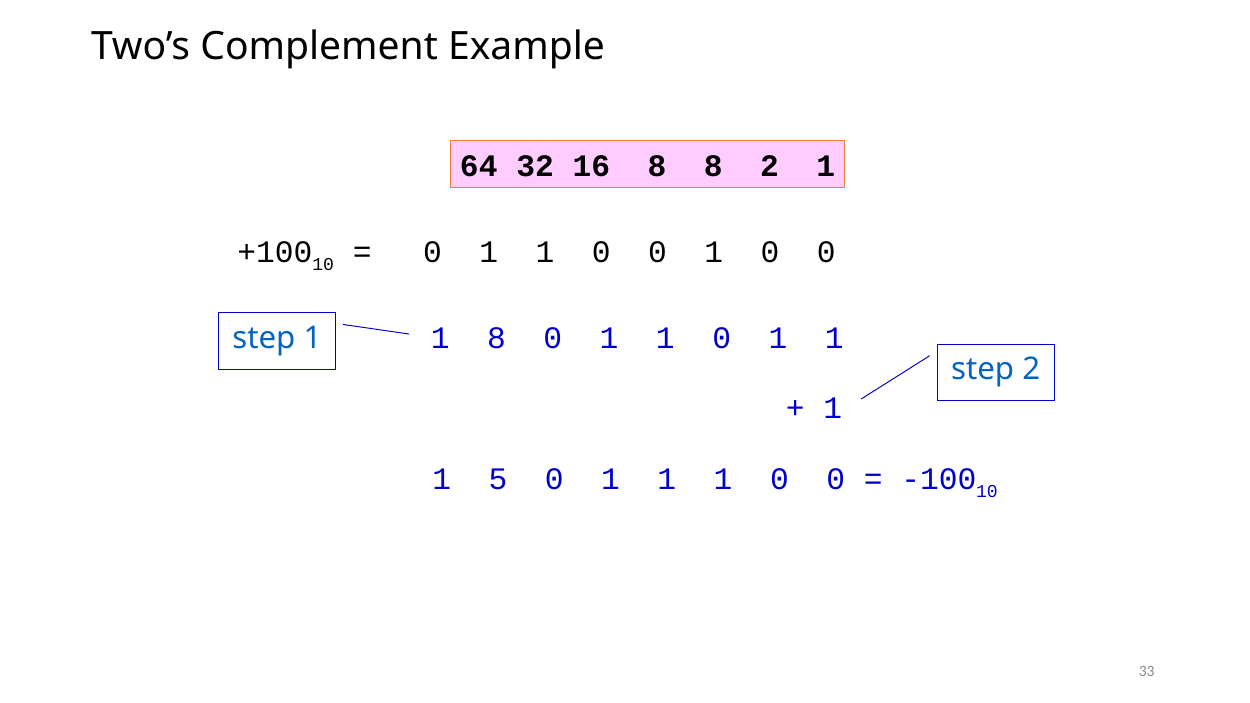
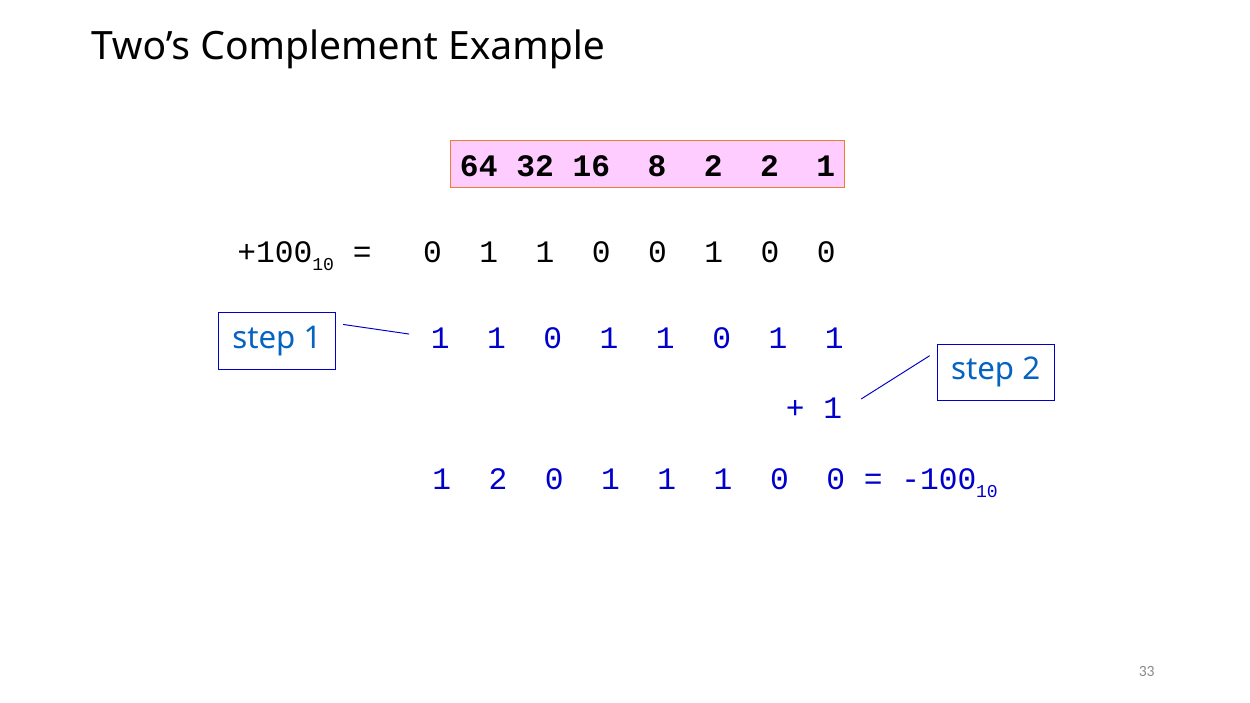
8 8: 8 -> 2 (713, 166)
8: 8 -> 1 (497, 338)
1 5: 5 -> 2 (498, 479)
